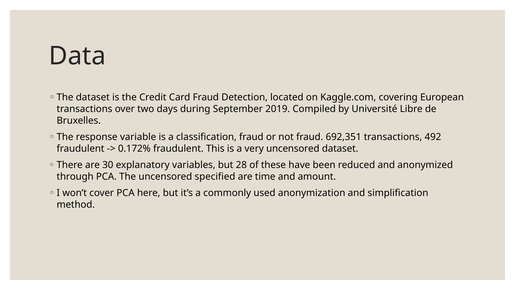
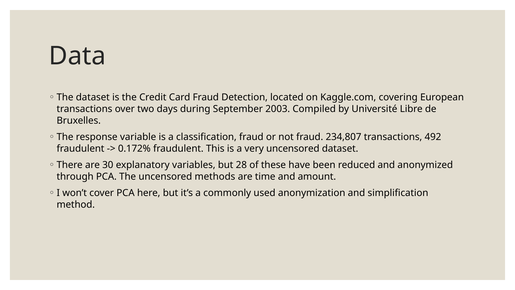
2019: 2019 -> 2003 (278, 109)
692,351: 692,351 -> 234,807 (344, 137)
specified: specified -> methods (215, 176)
